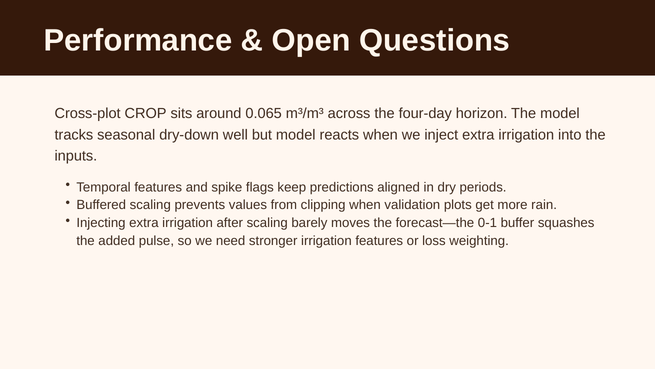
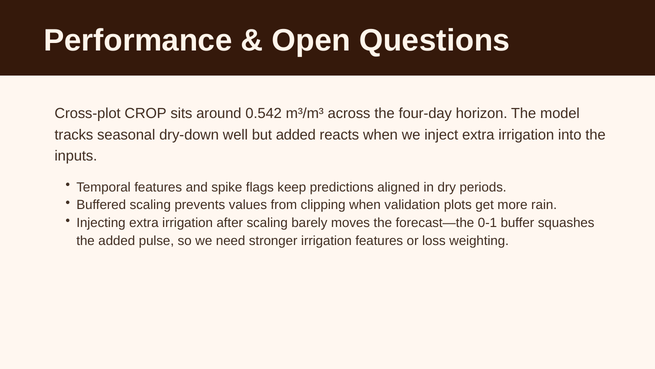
0.065: 0.065 -> 0.542 (264, 113)
but model: model -> added (296, 135)
